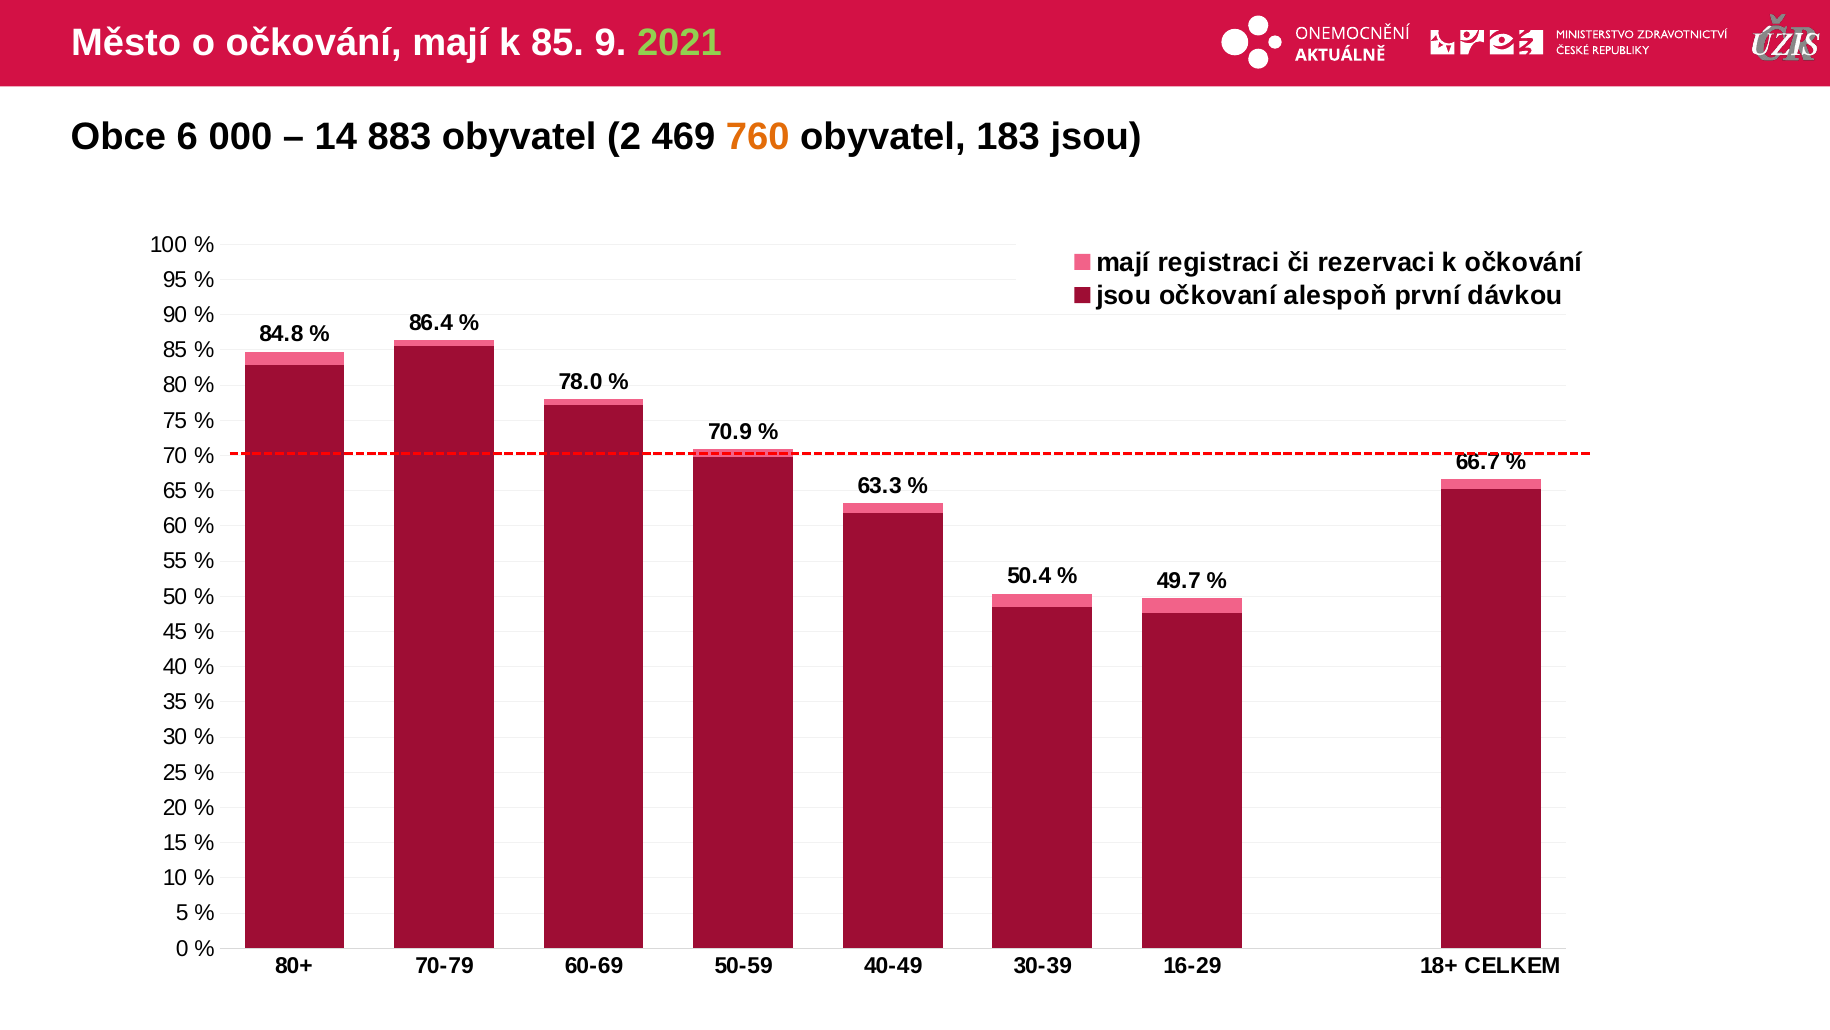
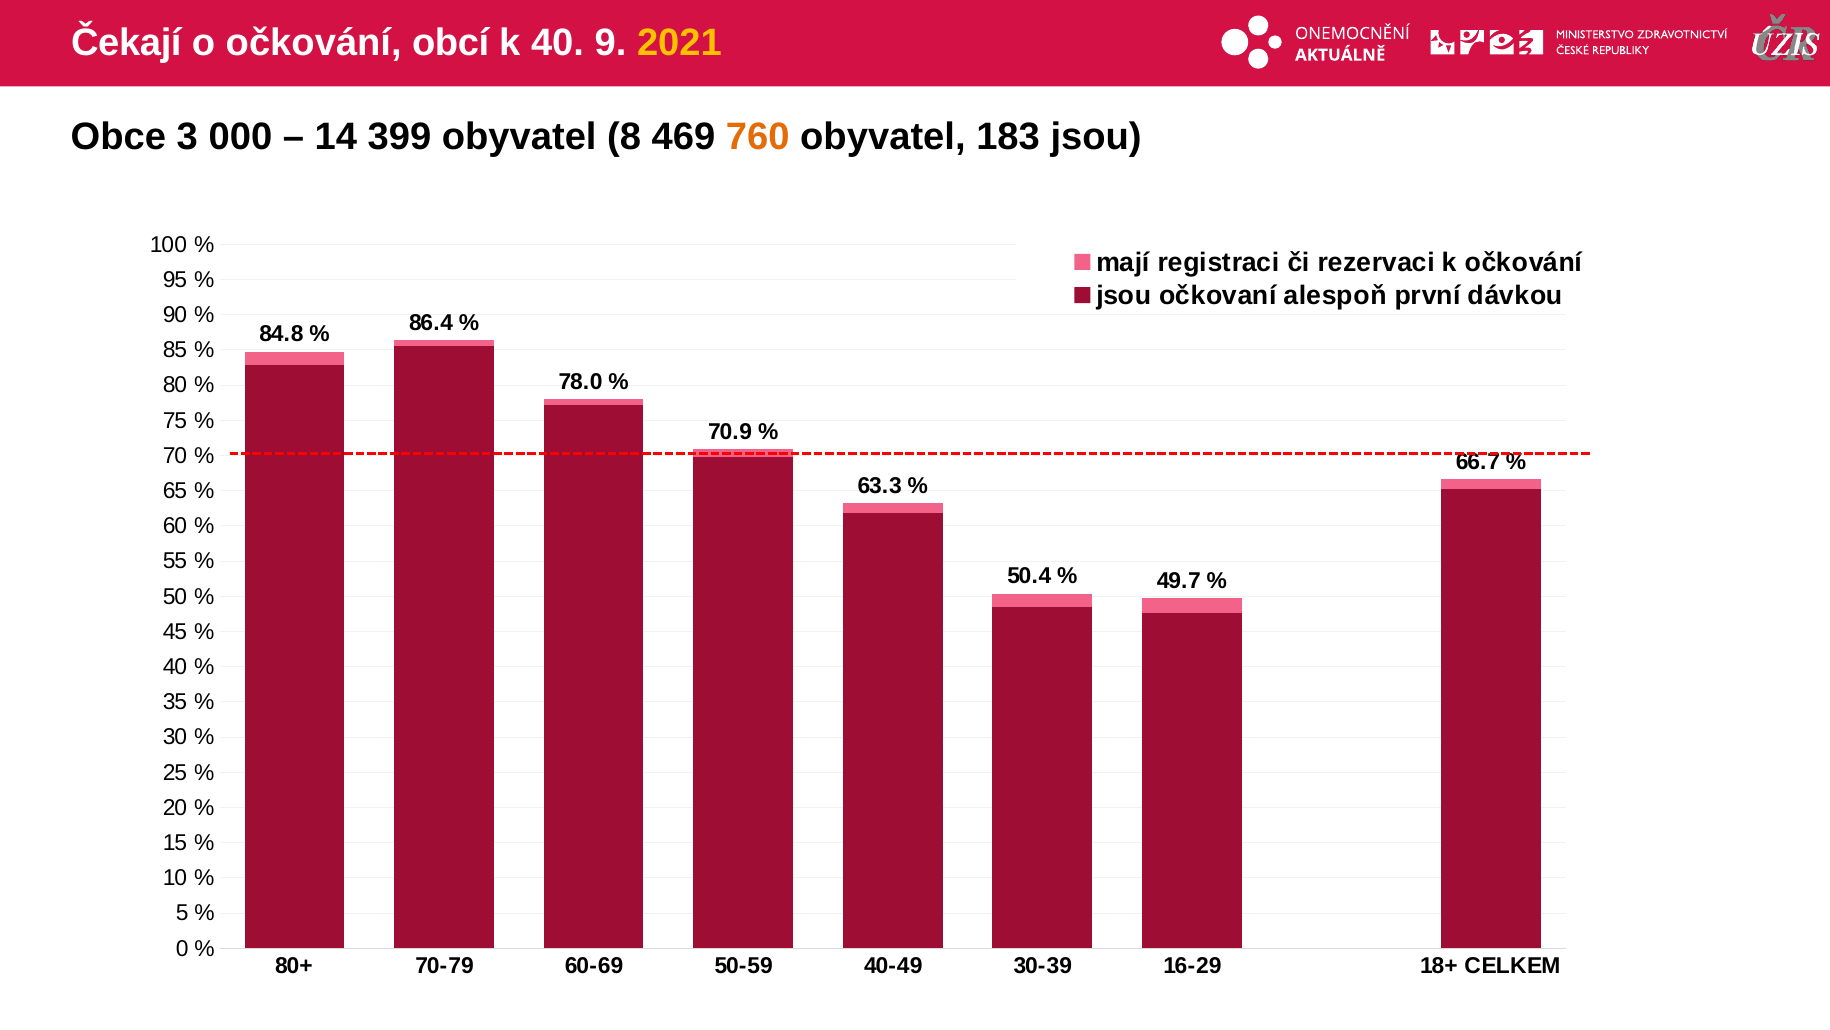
Město: Město -> Čekají (126, 43)
očkování mají: mají -> obcí (451, 43)
k 85: 85 -> 40 (558, 43)
2021 colour: light green -> yellow (679, 43)
6: 6 -> 3 (187, 137)
883: 883 -> 399 (399, 137)
2: 2 -> 8 (624, 137)
